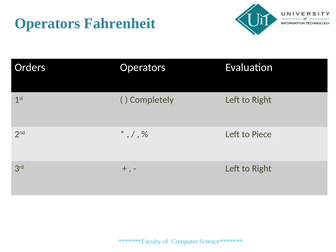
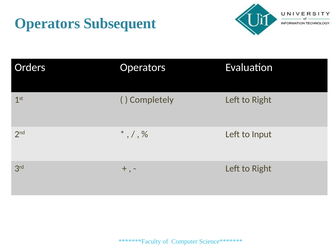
Fahrenheit: Fahrenheit -> Subsequent (120, 23)
Piece: Piece -> Input (262, 134)
